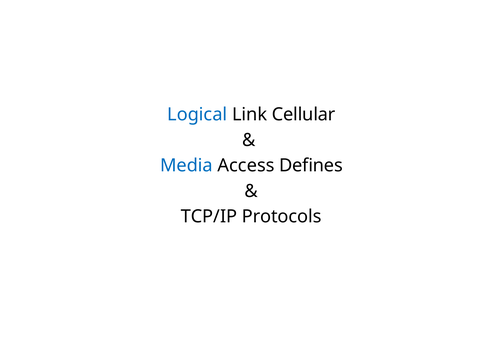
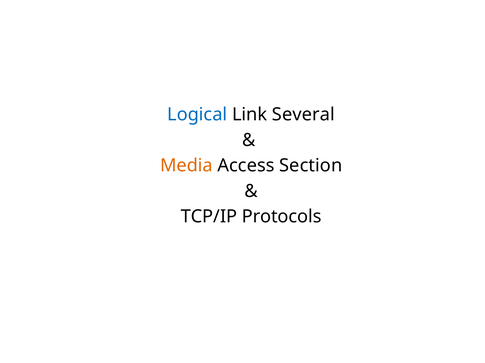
Cellular: Cellular -> Several (303, 115)
Media colour: blue -> orange (186, 166)
Defines: Defines -> Section (311, 166)
